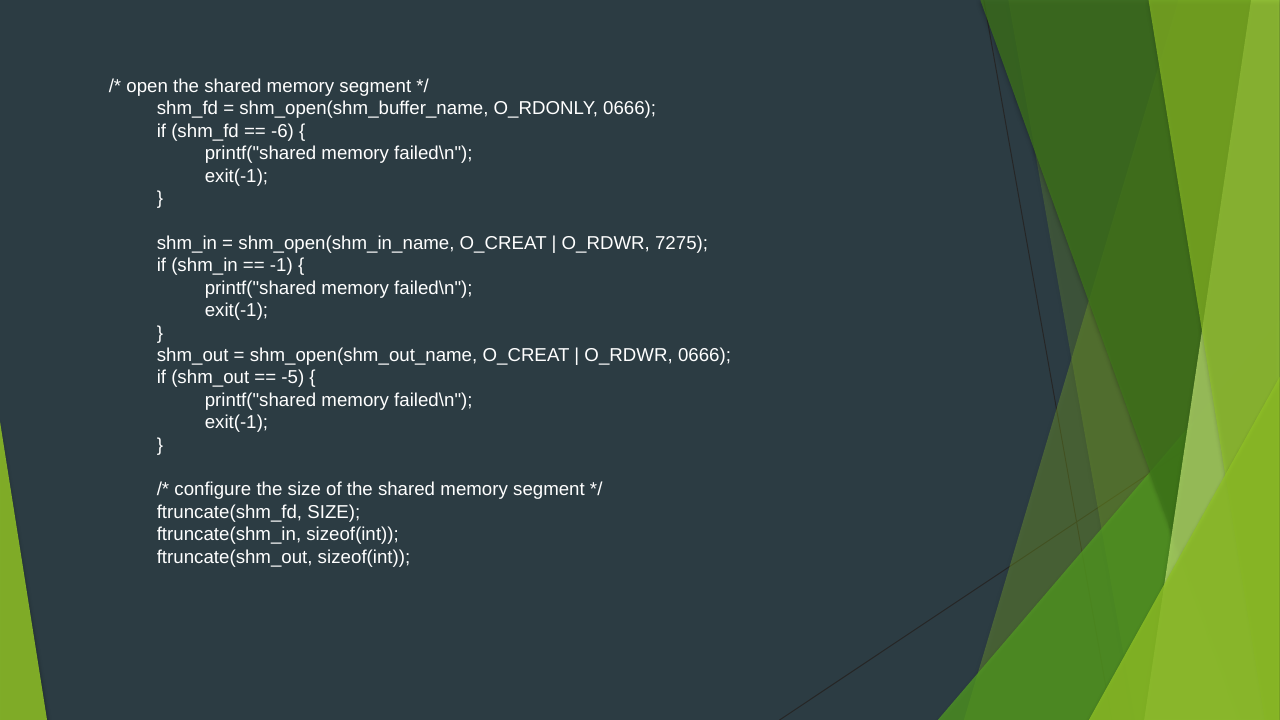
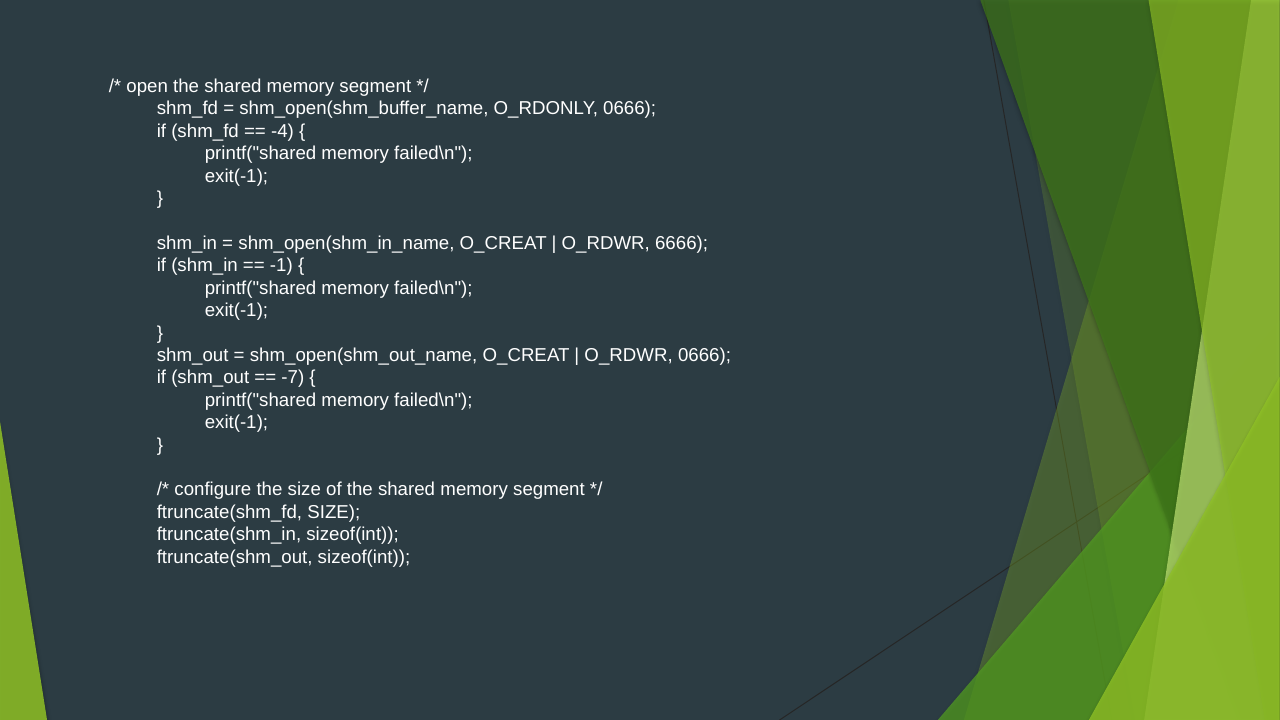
-6: -6 -> -4 (282, 131)
7275: 7275 -> 6666 (682, 243)
-5: -5 -> -7 (293, 378)
